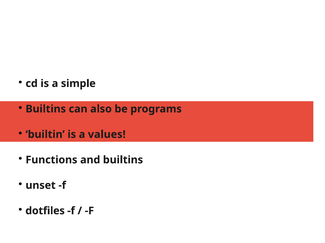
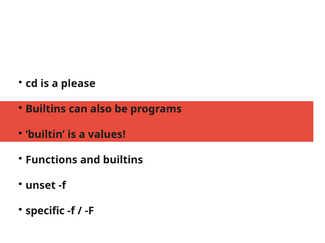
simple: simple -> please (78, 84)
dotfiles: dotfiles -> specific (45, 211)
